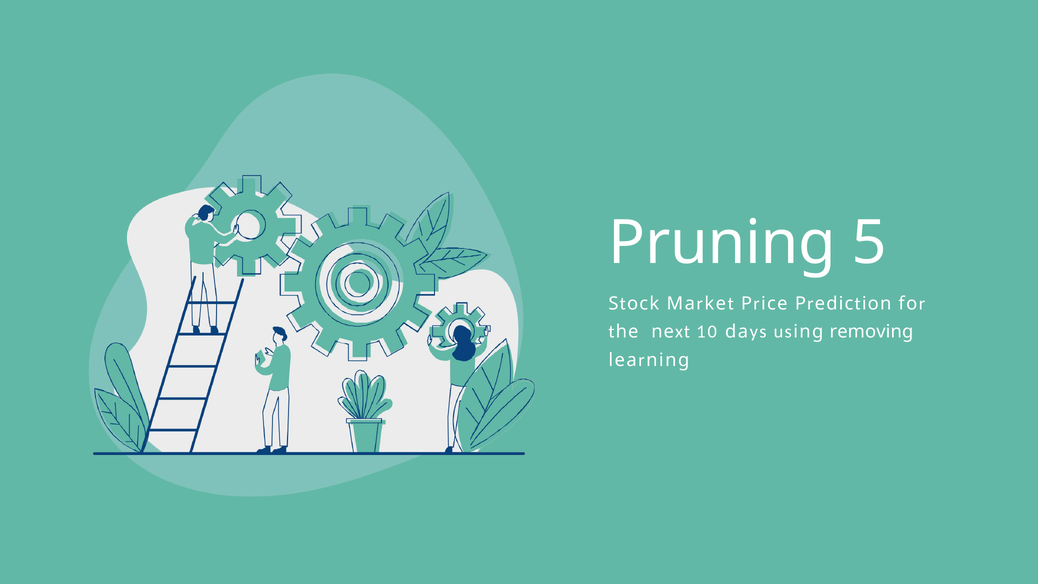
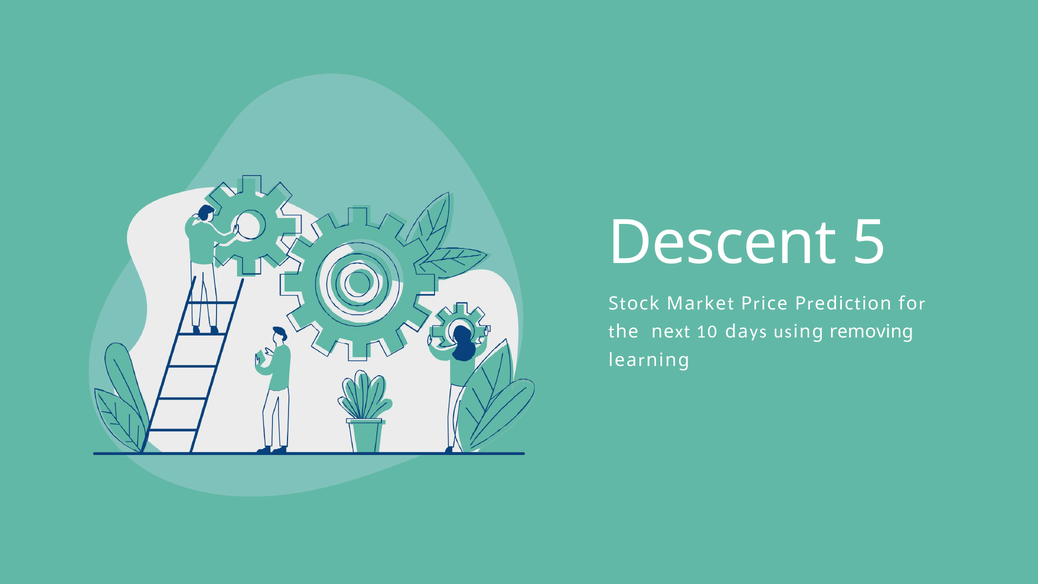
Pruning: Pruning -> Descent (722, 243)
